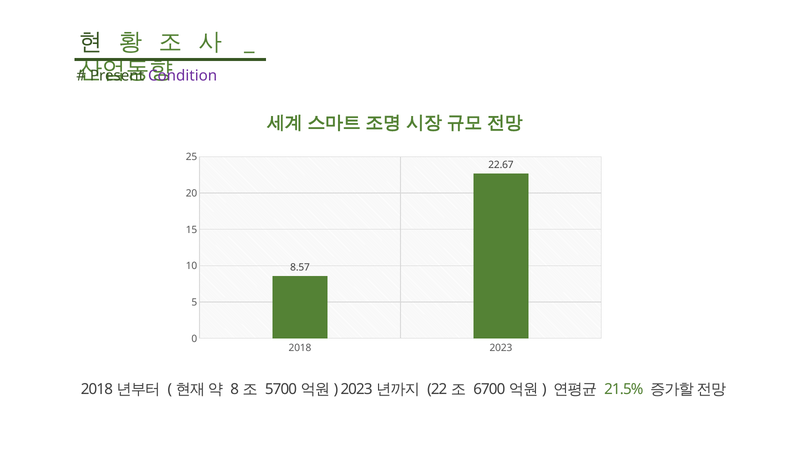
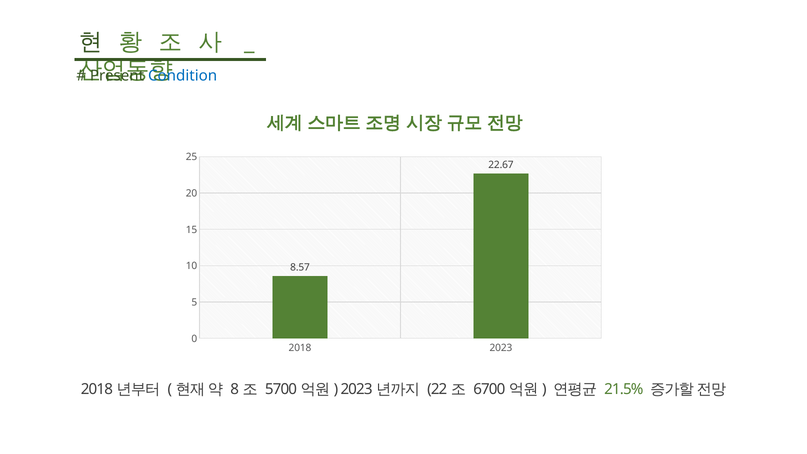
Condition colour: purple -> blue (183, 76)
